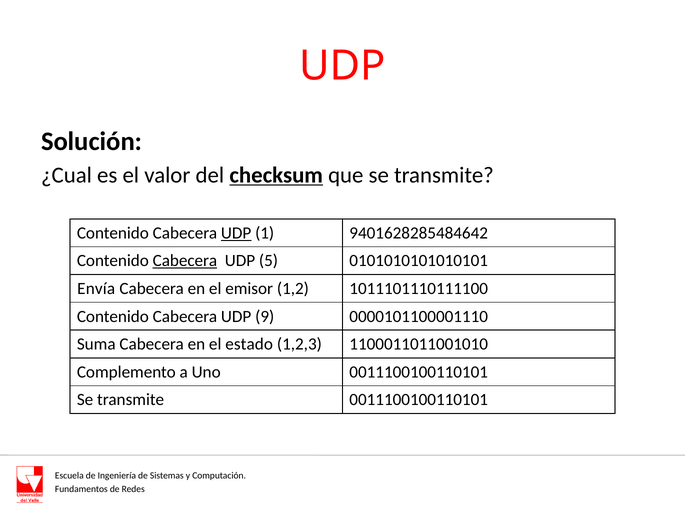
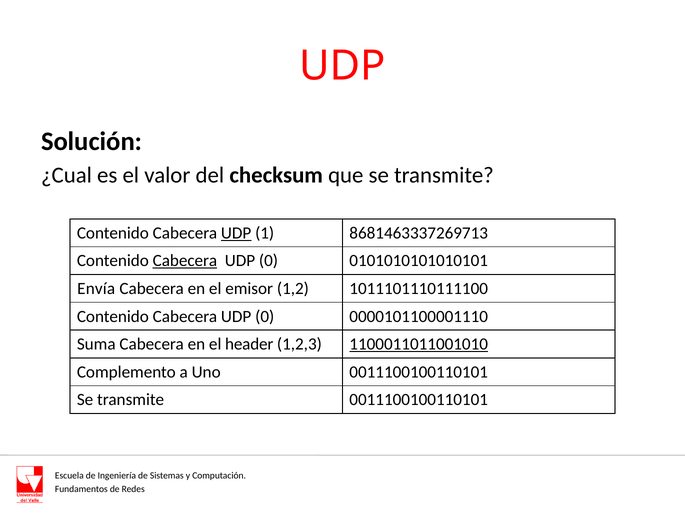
checksum underline: present -> none (276, 175)
9401628285484642: 9401628285484642 -> 8681463337269713 (419, 233)
5: 5 -> 0 (269, 261)
9: 9 -> 0 (265, 316)
estado: estado -> header (249, 344)
1100011011001010 underline: none -> present (419, 344)
